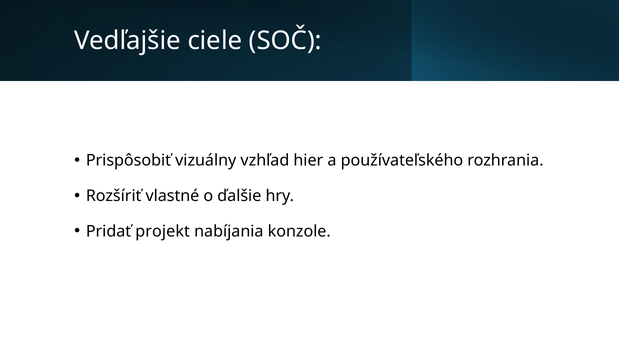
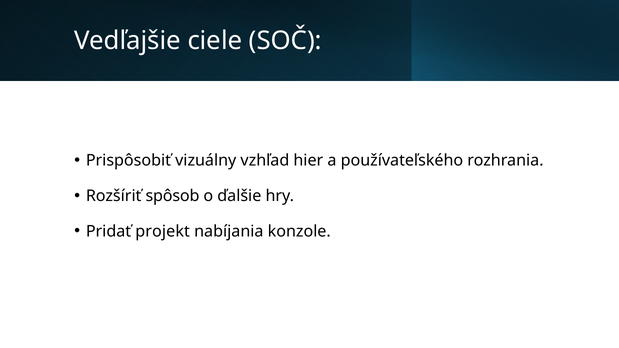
vlastné: vlastné -> spôsob (173, 196)
